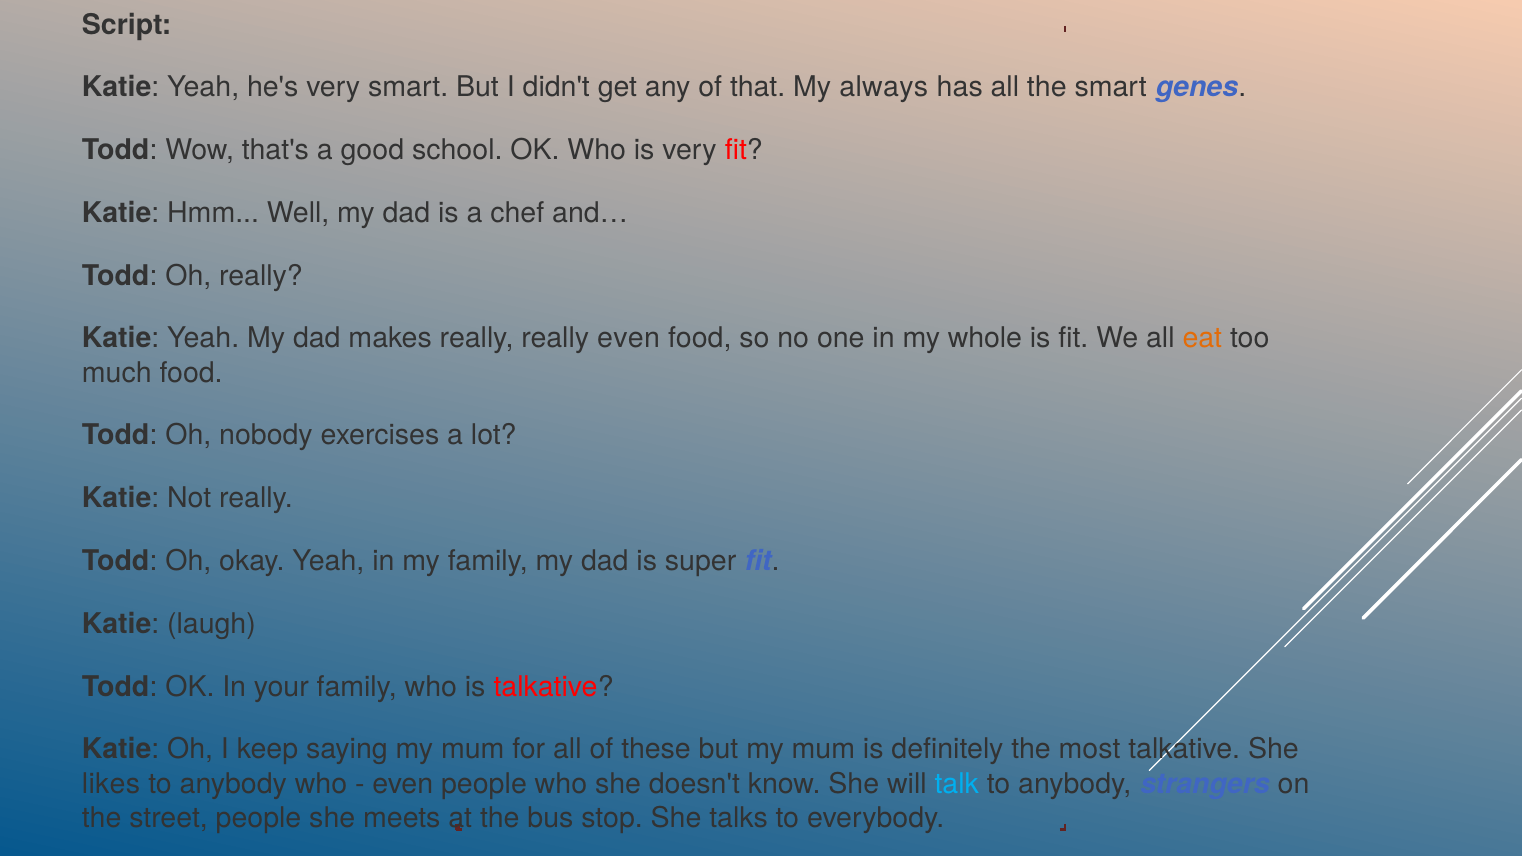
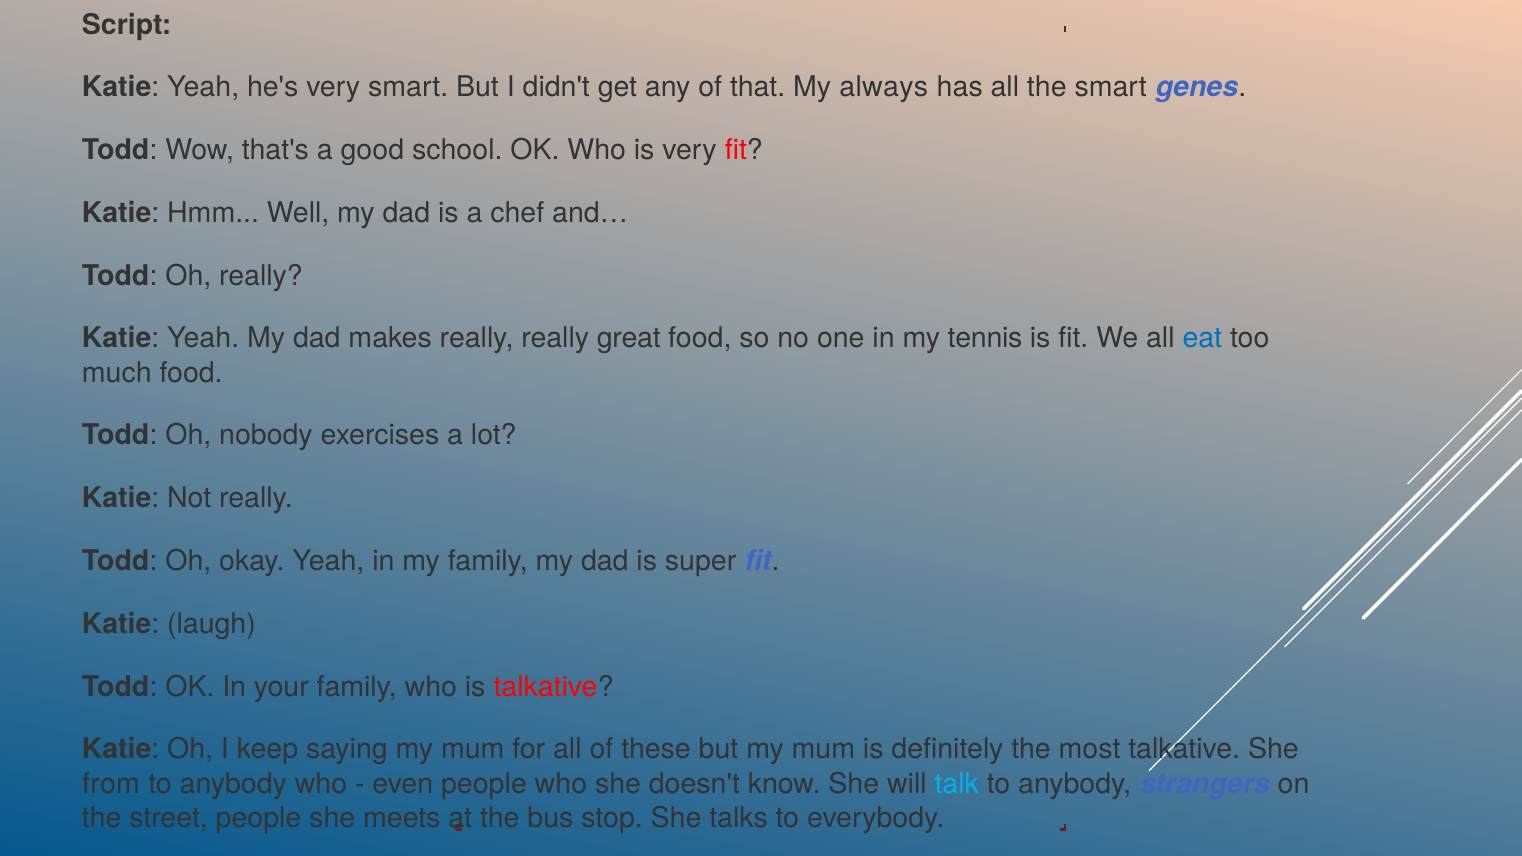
really even: even -> great (629, 339)
whole: whole -> tennis (985, 339)
eat colour: orange -> blue (1202, 339)
likes: likes -> from (111, 784)
